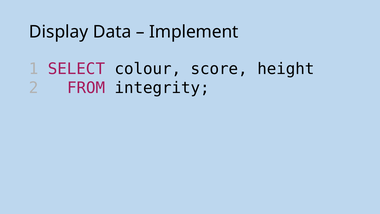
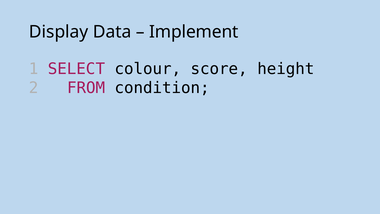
integrity: integrity -> condition (162, 88)
